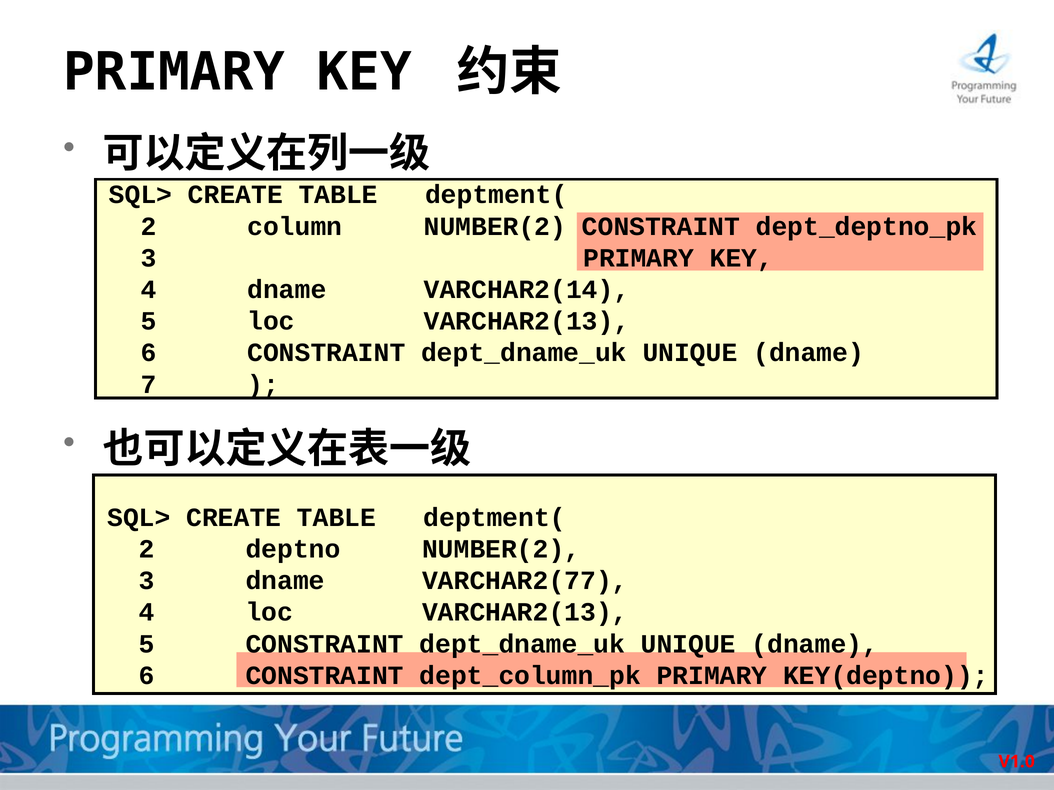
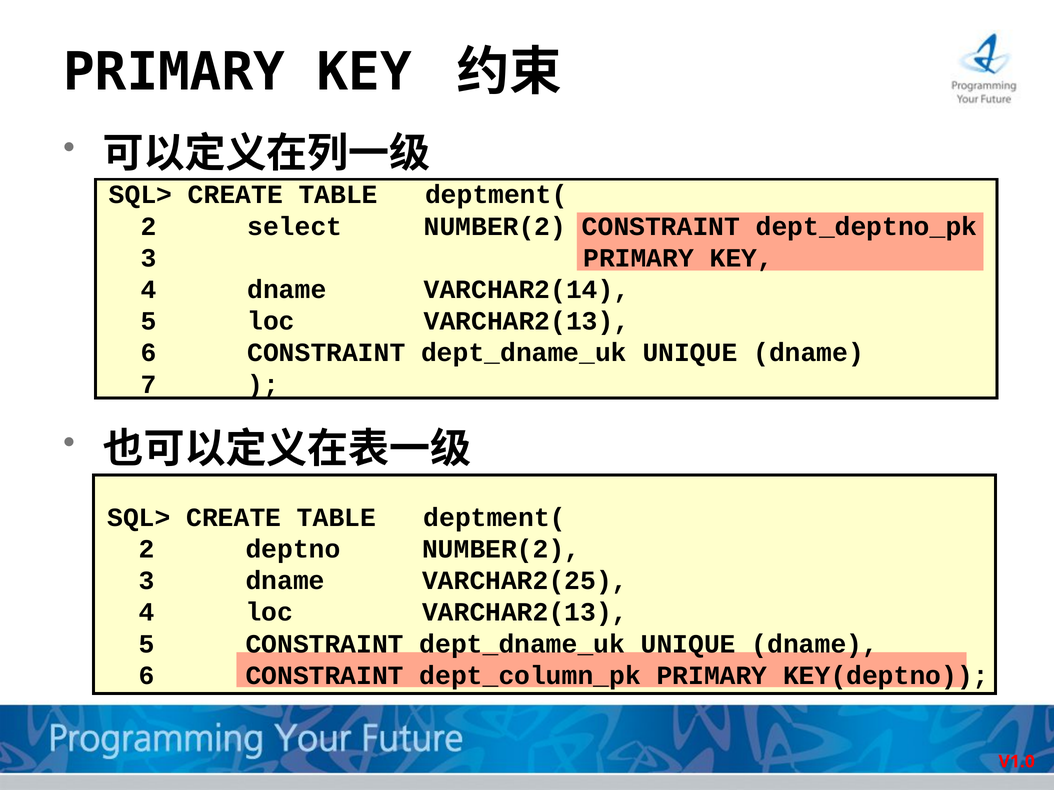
column: column -> select (295, 226)
VARCHAR2(77: VARCHAR2(77 -> VARCHAR2(25 (525, 581)
